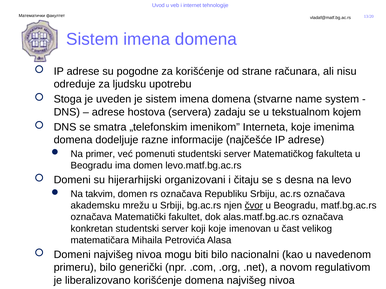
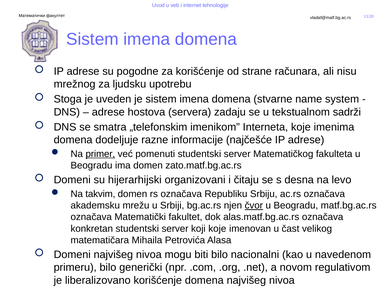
odreduje: odreduje -> mrežnog (75, 84)
kojem: kojem -> sadrži (347, 112)
primer underline: none -> present (100, 154)
levo.matf.bg.ac.rs: levo.matf.bg.ac.rs -> zato.matf.bg.ac.rs (203, 166)
